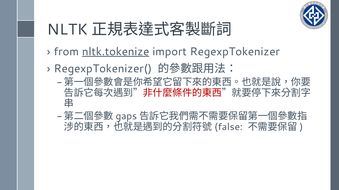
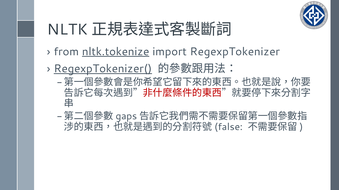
RegexpTokenizer( underline: none -> present (103, 69)
